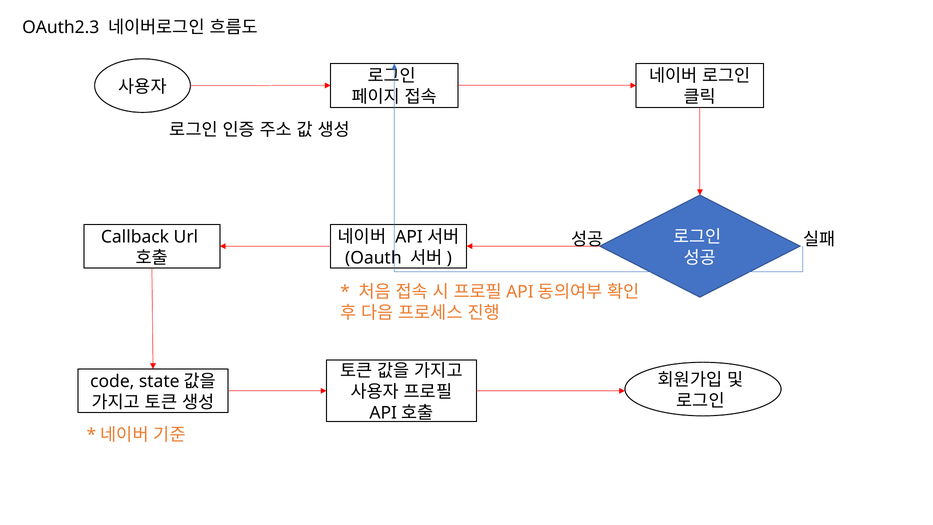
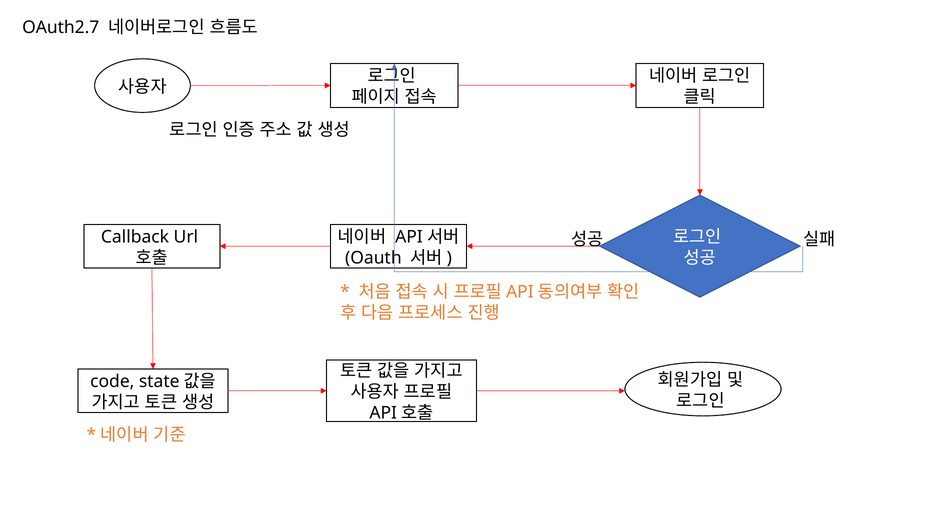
OAuth2.3: OAuth2.3 -> OAuth2.7 (61, 28)
